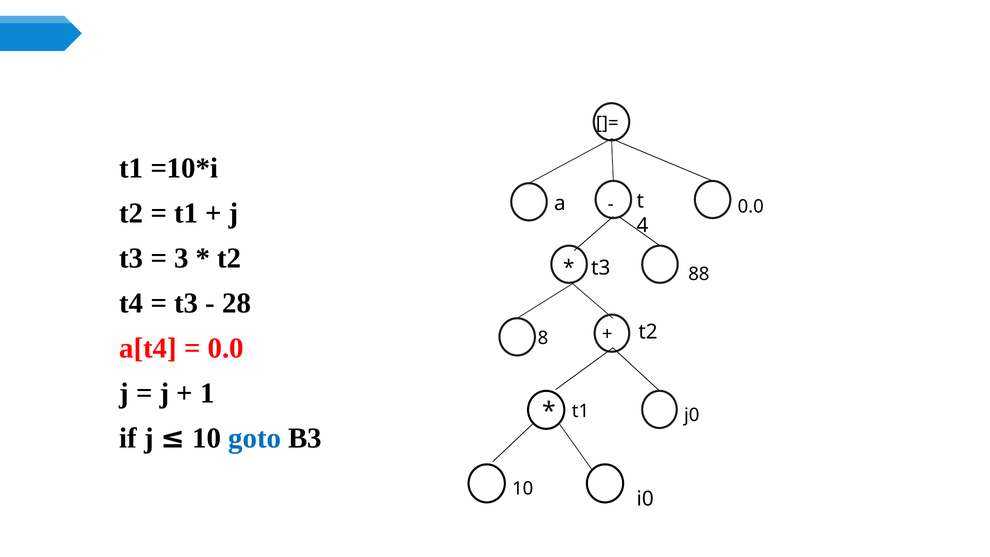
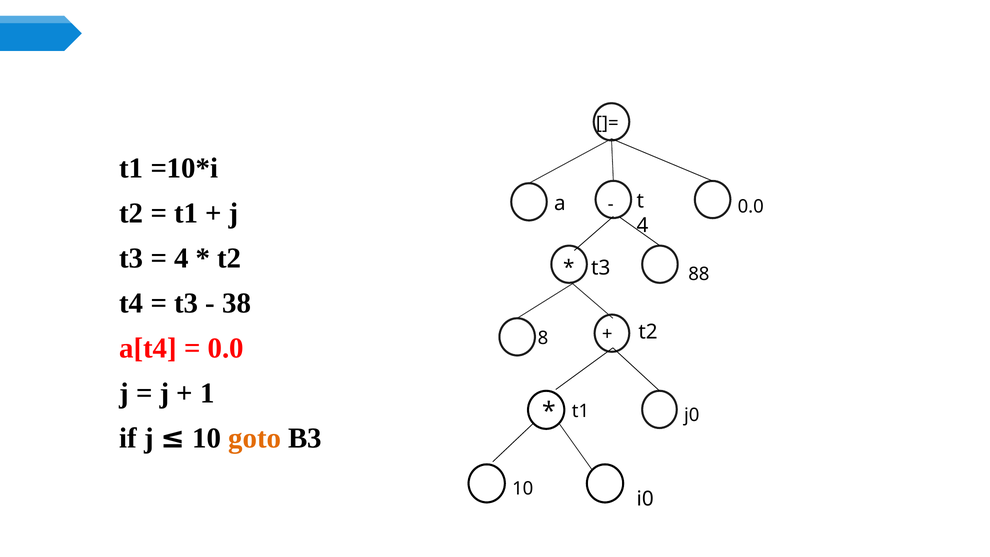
3: 3 -> 4 (181, 258)
28: 28 -> 38 (237, 303)
goto colour: blue -> orange (255, 438)
